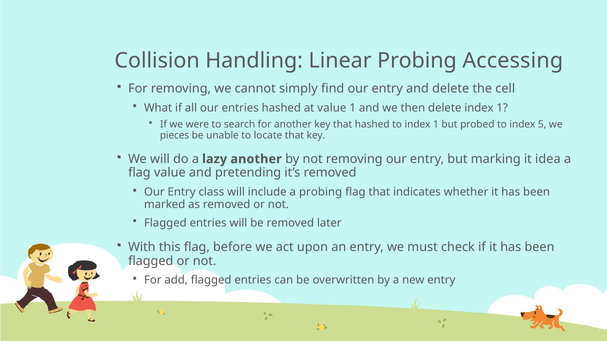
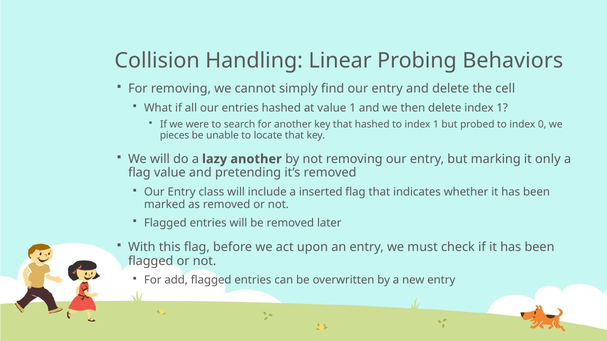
Accessing: Accessing -> Behaviors (513, 61)
5: 5 -> 0 (542, 125)
idea: idea -> only (548, 159)
a probing: probing -> inserted (321, 192)
